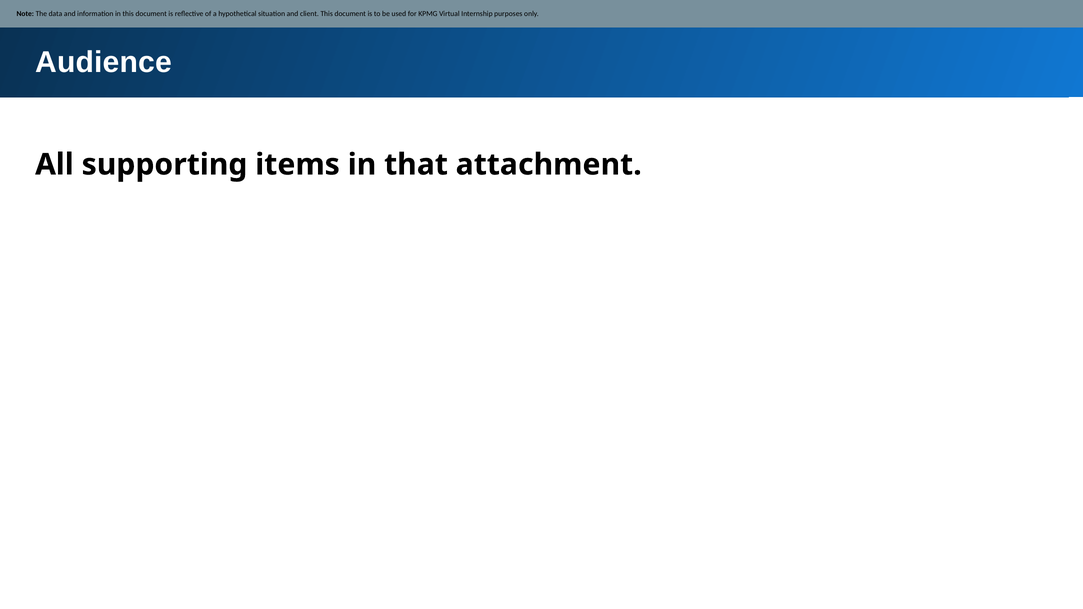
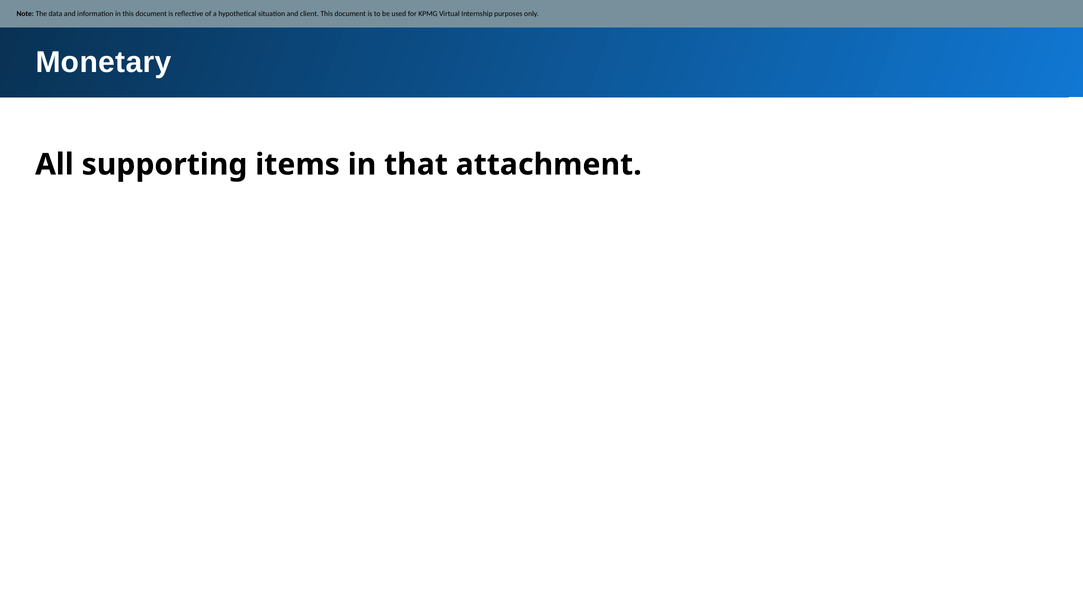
Audience: Audience -> Monetary (103, 62)
